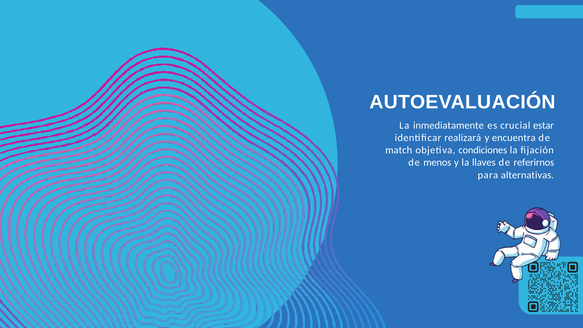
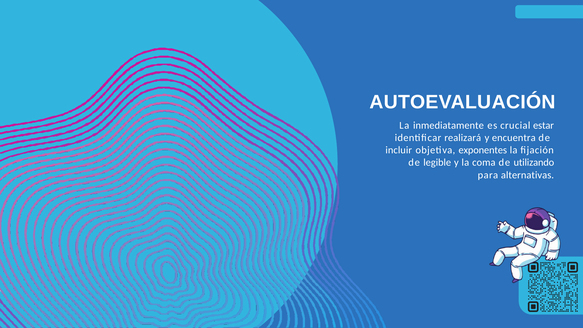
match: match -> incluir (399, 150)
condiciones: condiciones -> exponentes (483, 150)
menos: menos -> legible (437, 163)
llaves: llaves -> coma (484, 163)
referirnos: referirnos -> utilizando (534, 163)
